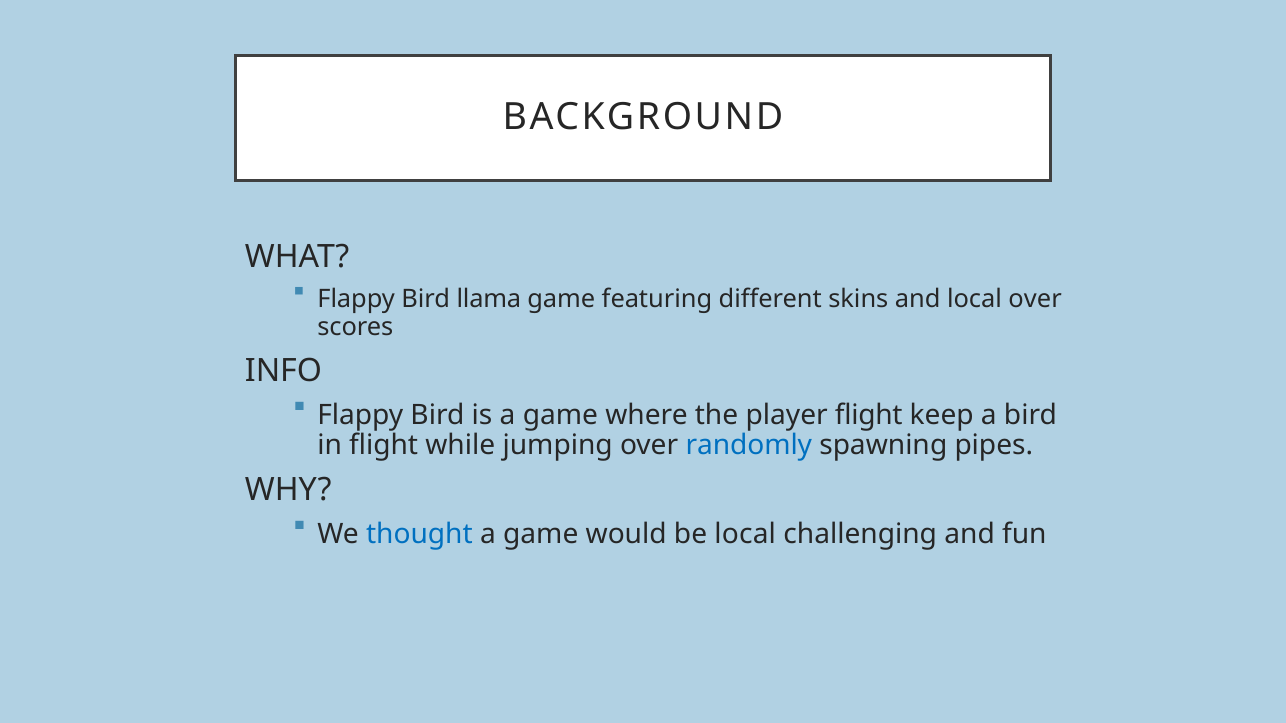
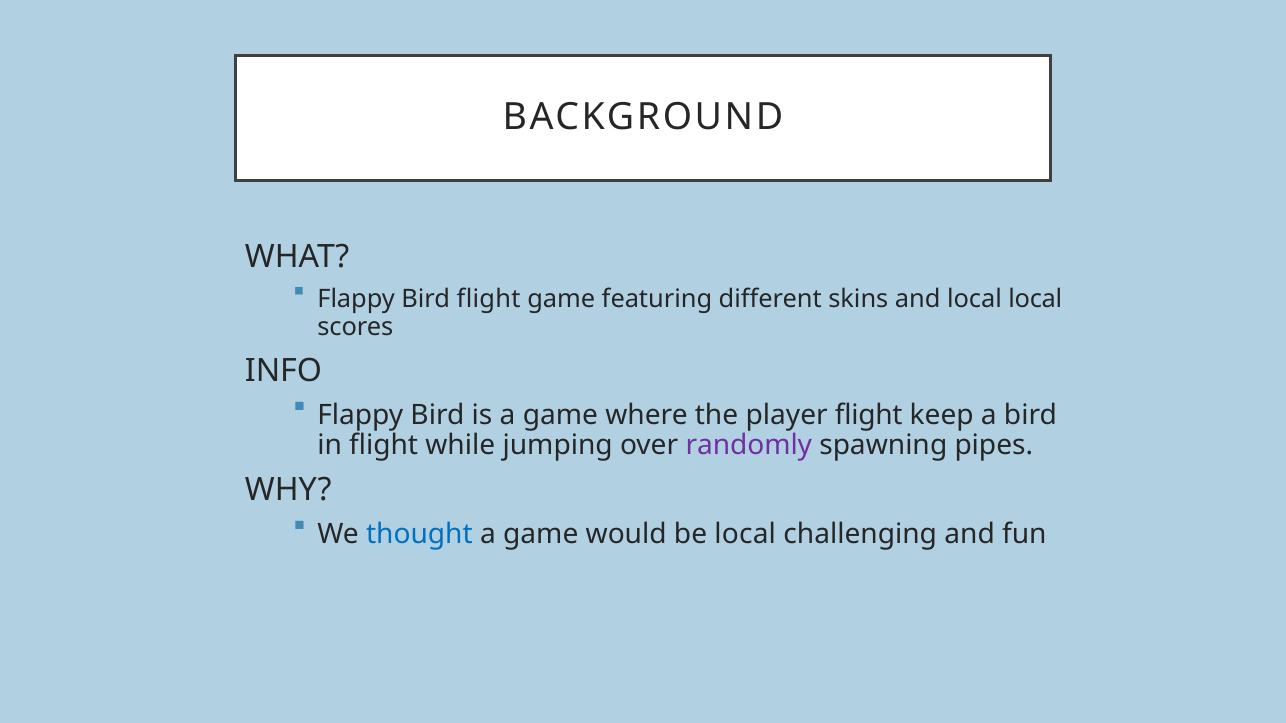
Bird llama: llama -> flight (489, 299)
local over: over -> local (1035, 299)
randomly colour: blue -> purple (749, 445)
